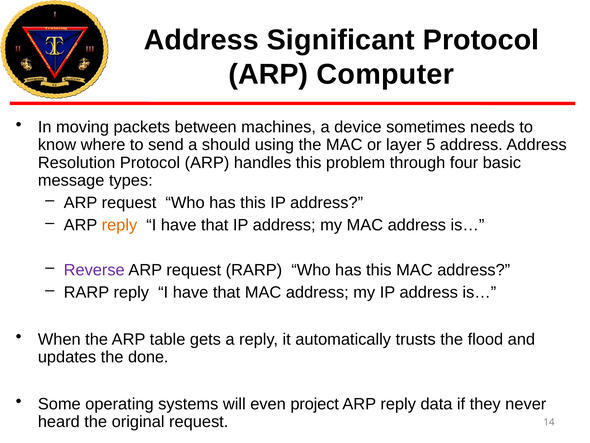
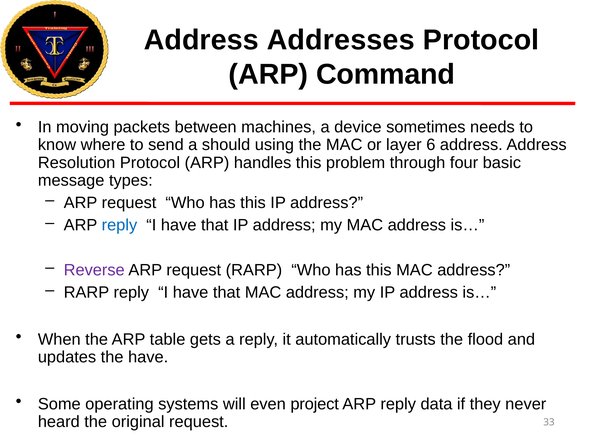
Significant: Significant -> Addresses (341, 40)
Computer: Computer -> Command (386, 74)
5: 5 -> 6 (431, 145)
reply colour: orange -> blue (119, 225)
the done: done -> have (148, 357)
14: 14 -> 33 (549, 422)
